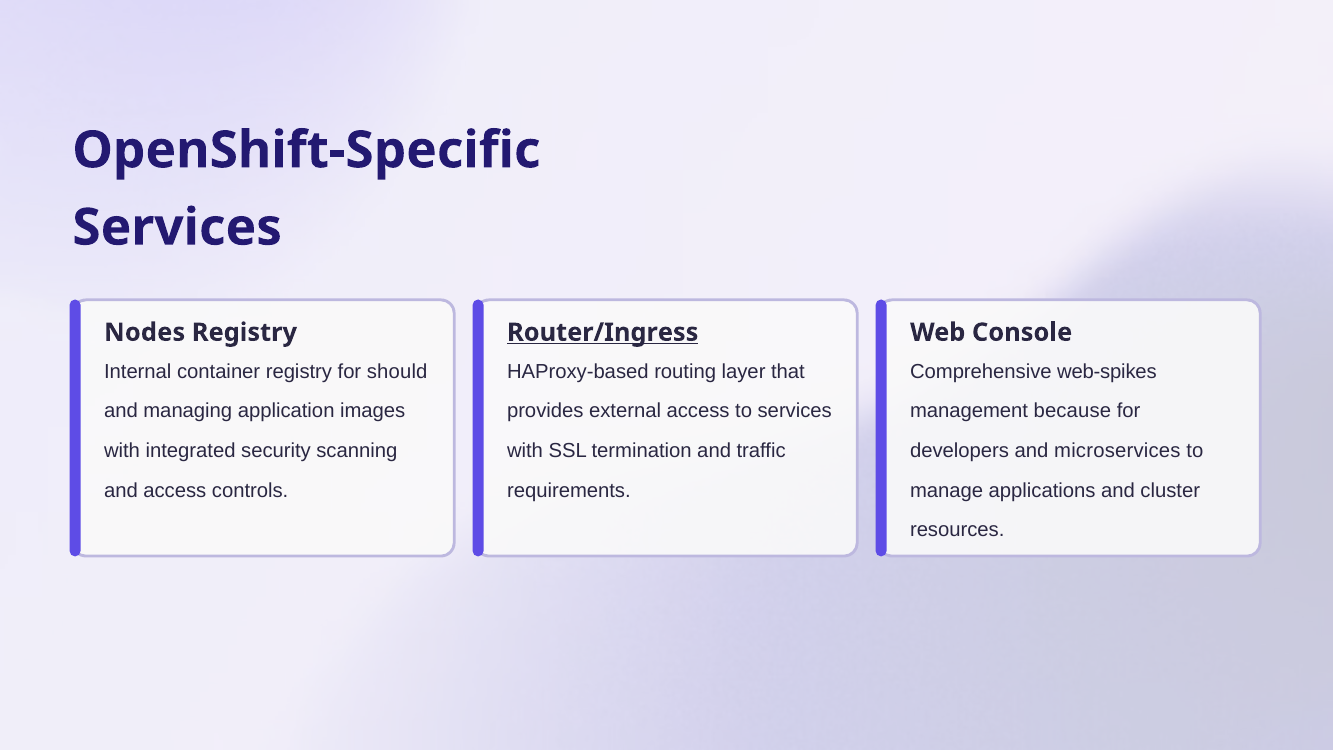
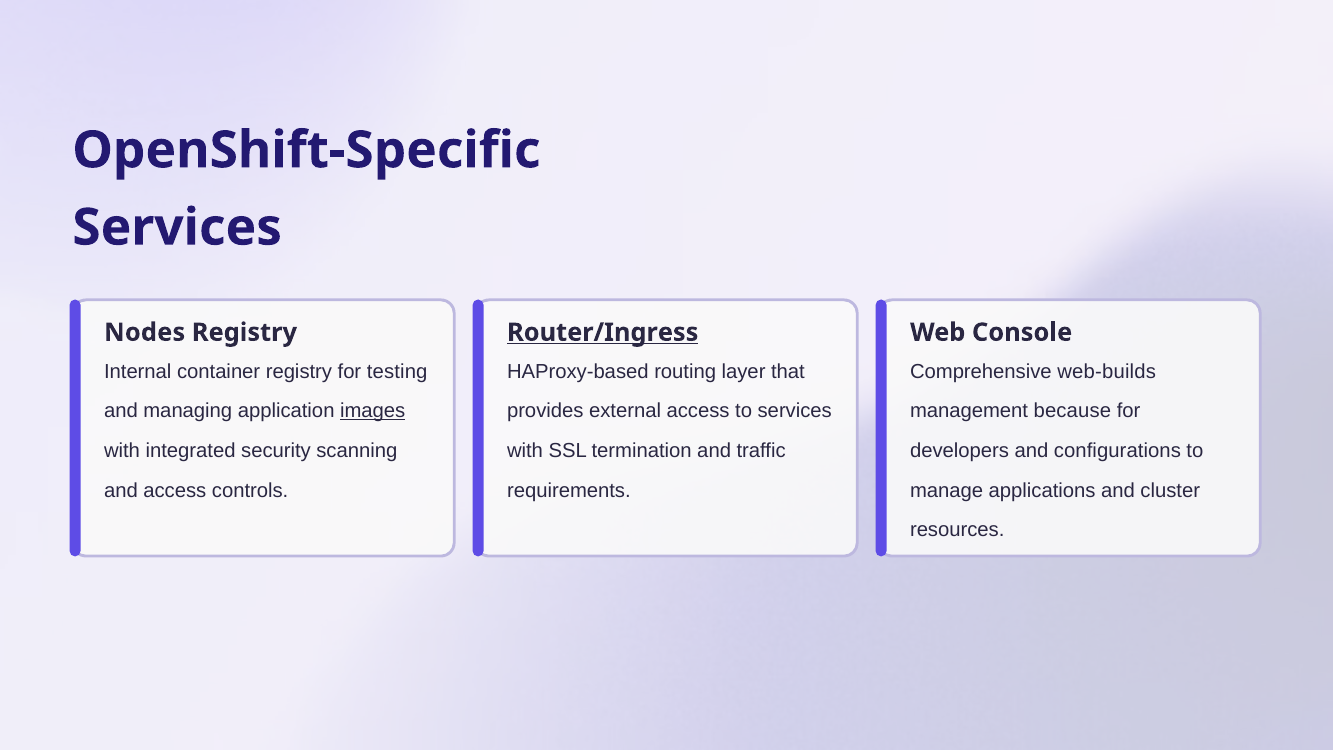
should: should -> testing (397, 371)
web-spikes: web-spikes -> web-builds (1107, 371)
images underline: none -> present (373, 411)
microservices: microservices -> configurations (1117, 451)
